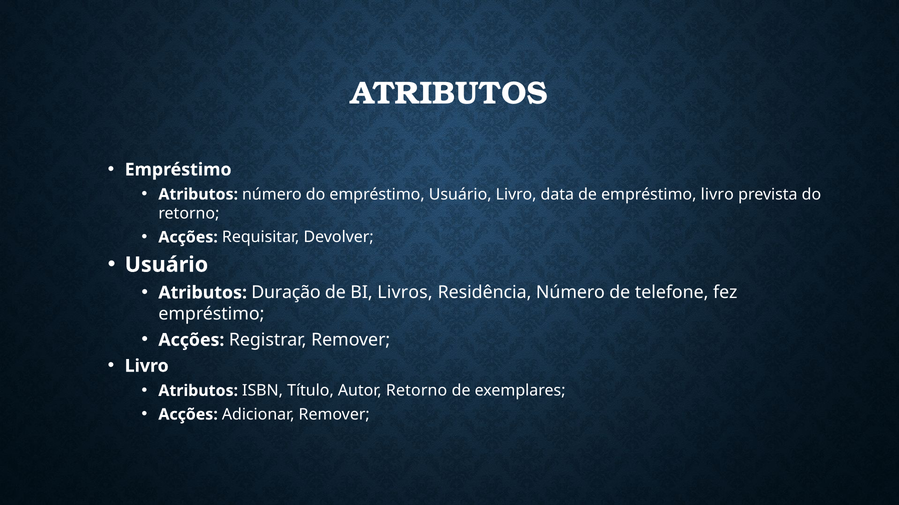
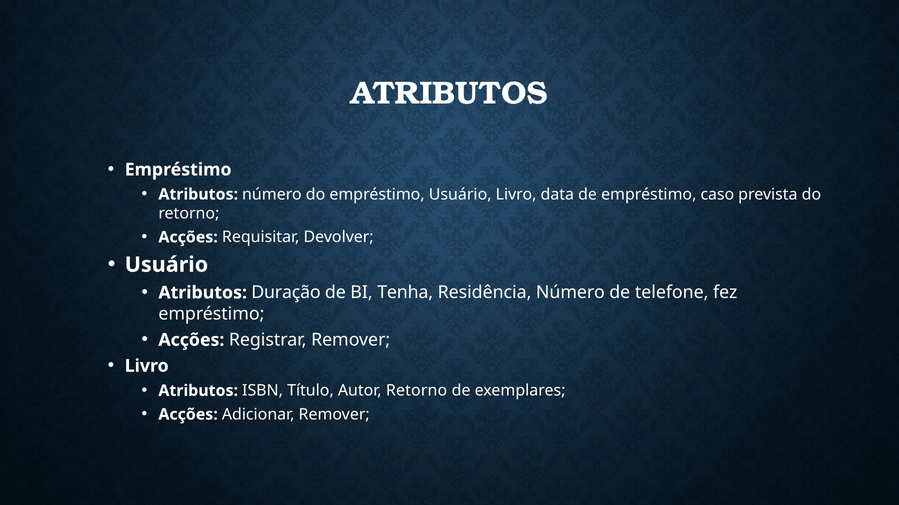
empréstimo livro: livro -> caso (717, 195)
Livros: Livros -> Tenha (405, 293)
